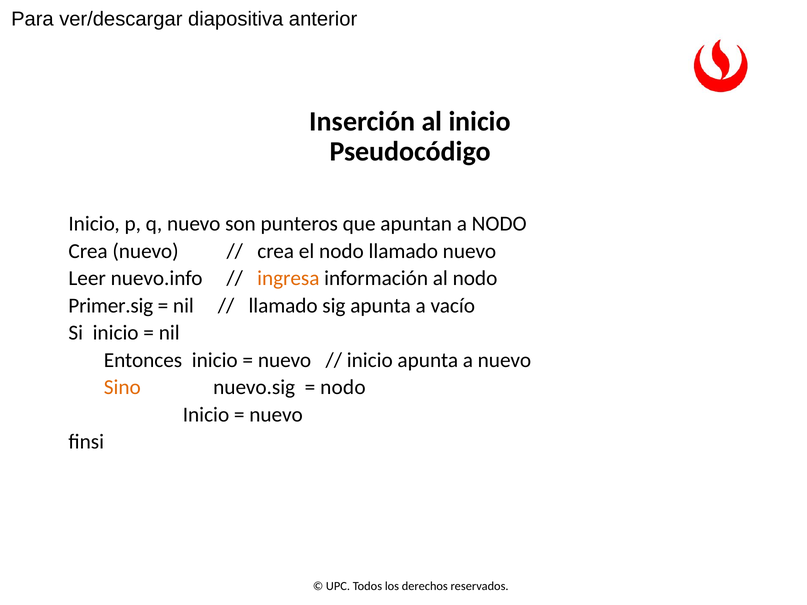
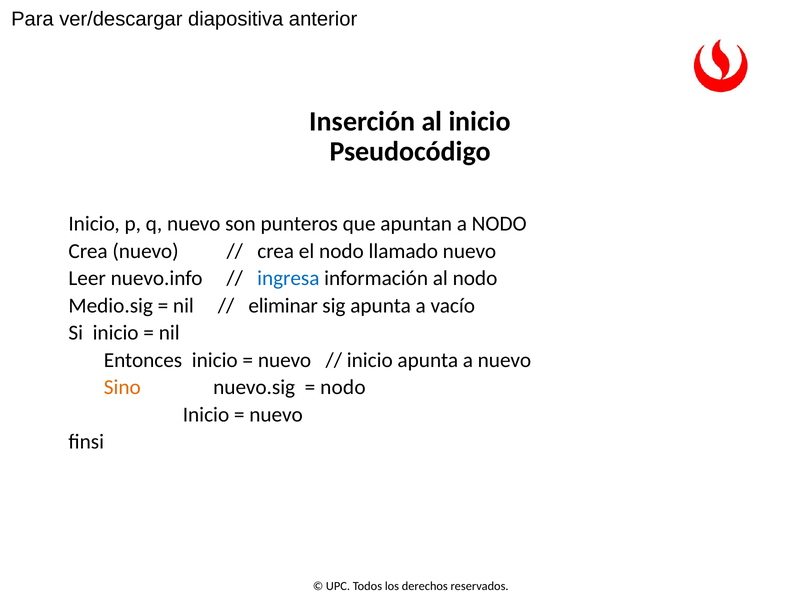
ingresa colour: orange -> blue (288, 279)
Primer.sig: Primer.sig -> Medio.sig (111, 306)
llamado: llamado -> eliminar (283, 306)
